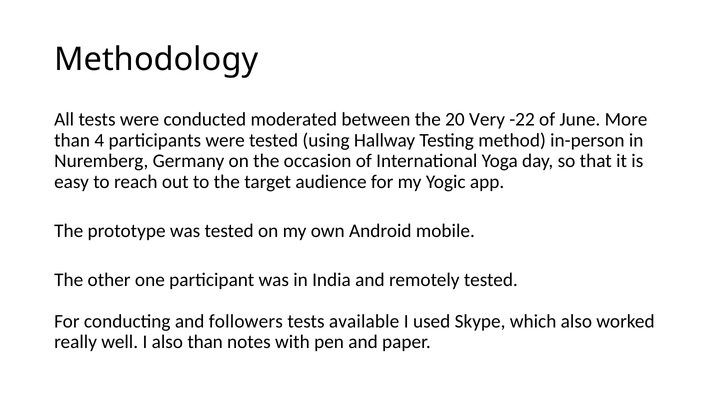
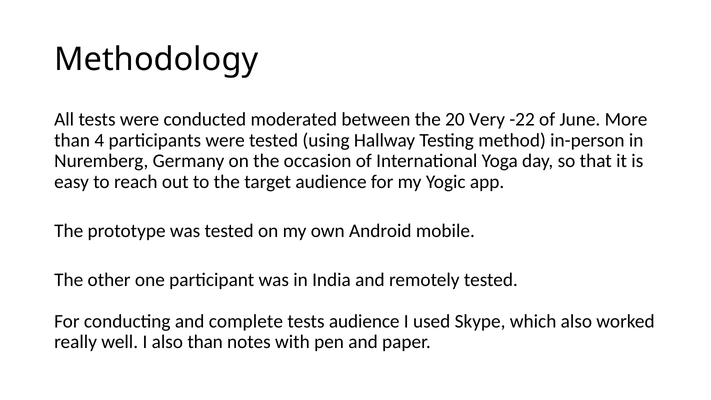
followers: followers -> complete (246, 321)
tests available: available -> audience (364, 321)
